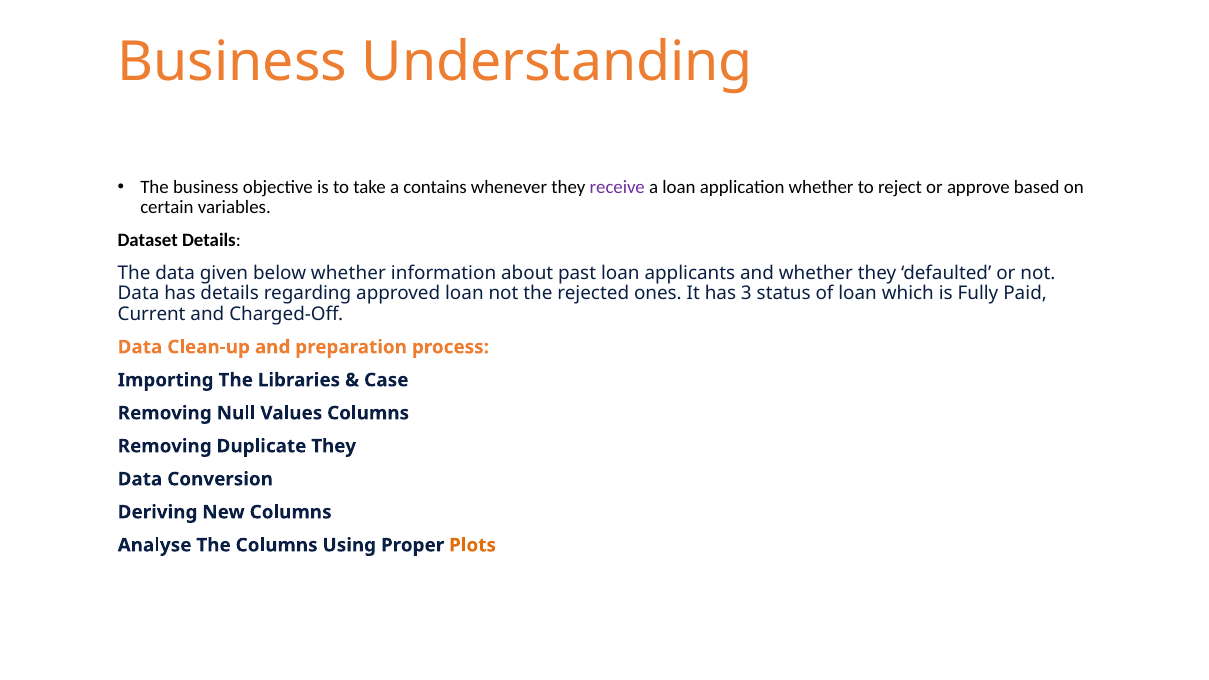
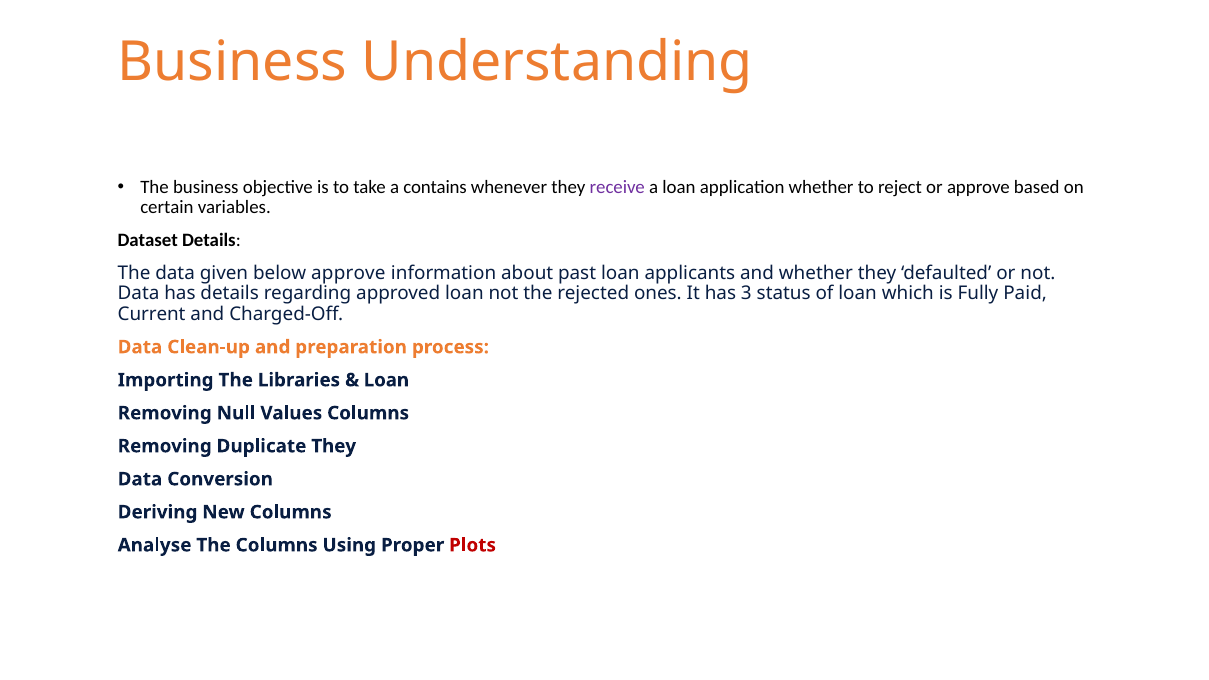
below whether: whether -> approve (348, 273)
Case: Case -> Loan (386, 380)
Plots colour: orange -> red (473, 545)
